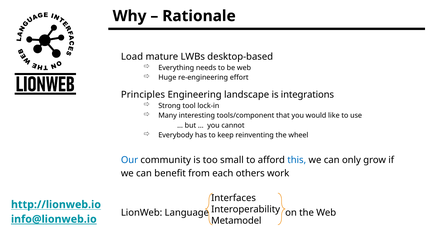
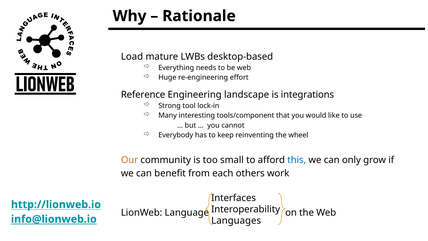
Principles: Principles -> Reference (143, 94)
Our colour: blue -> orange (130, 160)
Metamodel: Metamodel -> Languages (236, 221)
